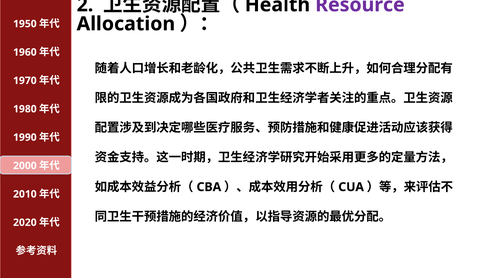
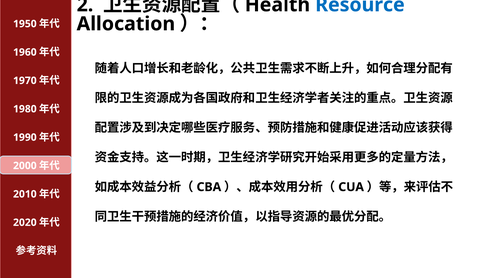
Resource colour: purple -> blue (360, 5)
